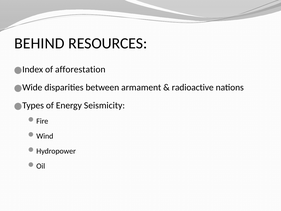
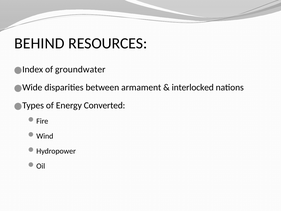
afforestation: afforestation -> groundwater (80, 69)
radioactive: radioactive -> interlocked (193, 87)
Seismicity: Seismicity -> Converted (105, 105)
